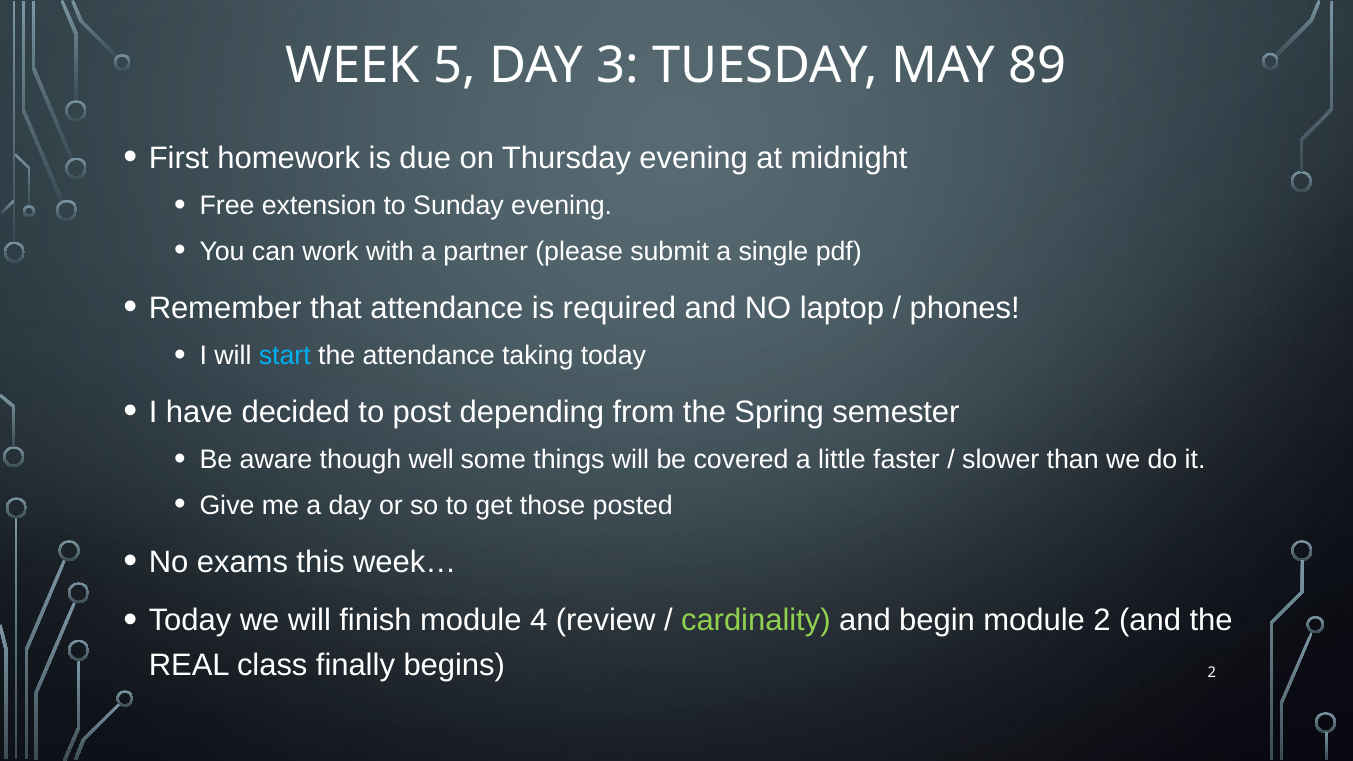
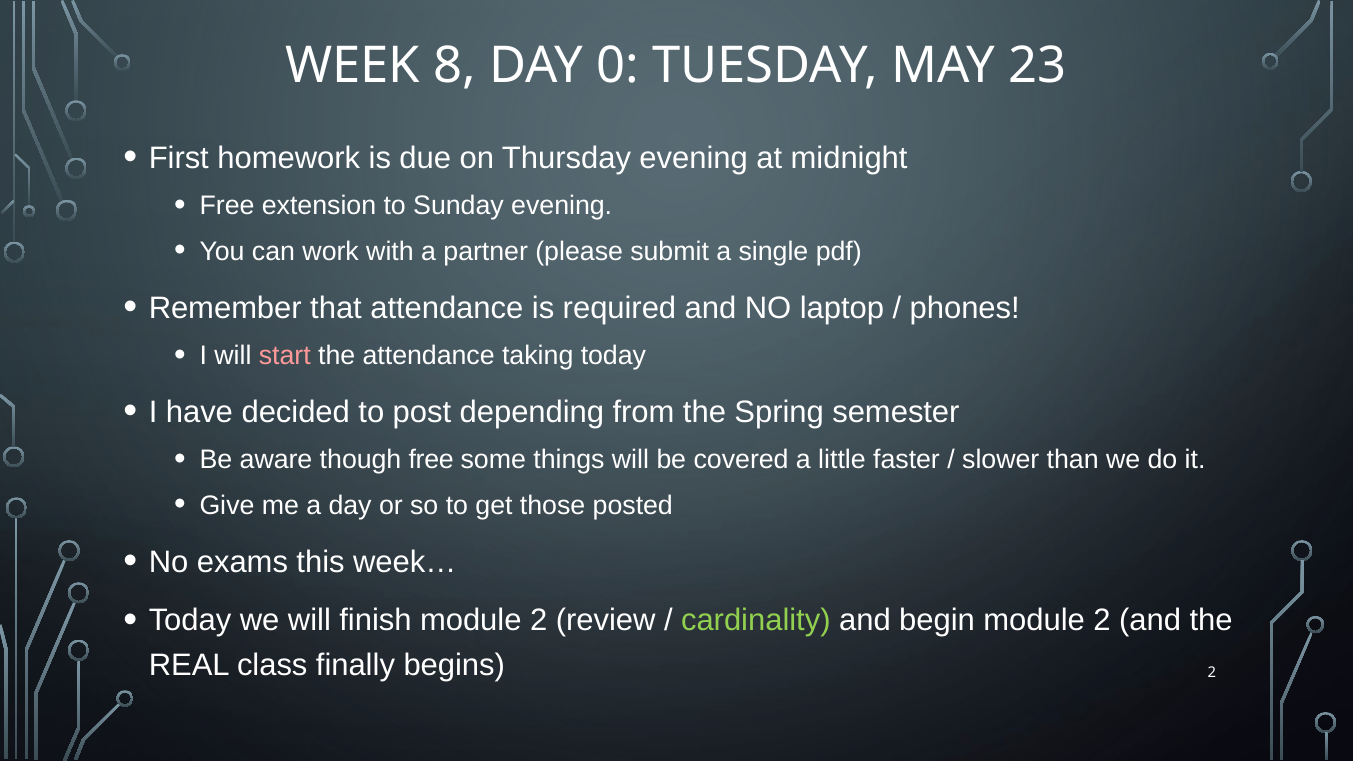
5: 5 -> 8 (455, 66)
3: 3 -> 0 (618, 66)
89: 89 -> 23 (1038, 66)
start colour: light blue -> pink (285, 356)
though well: well -> free (431, 460)
finish module 4: 4 -> 2 (539, 621)
